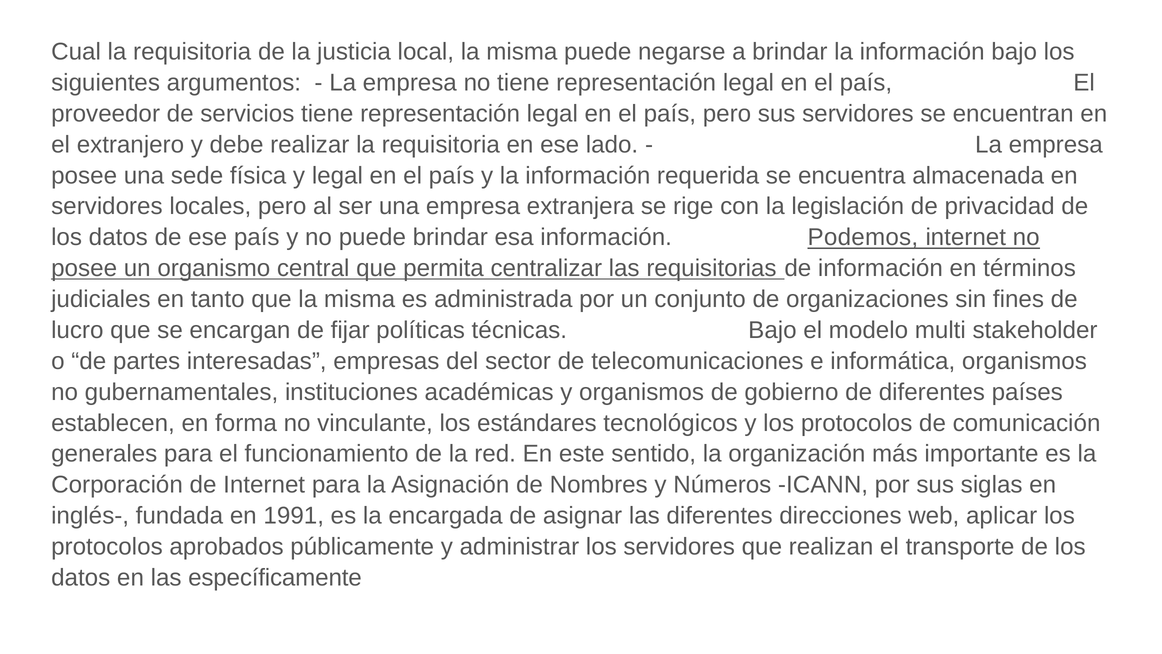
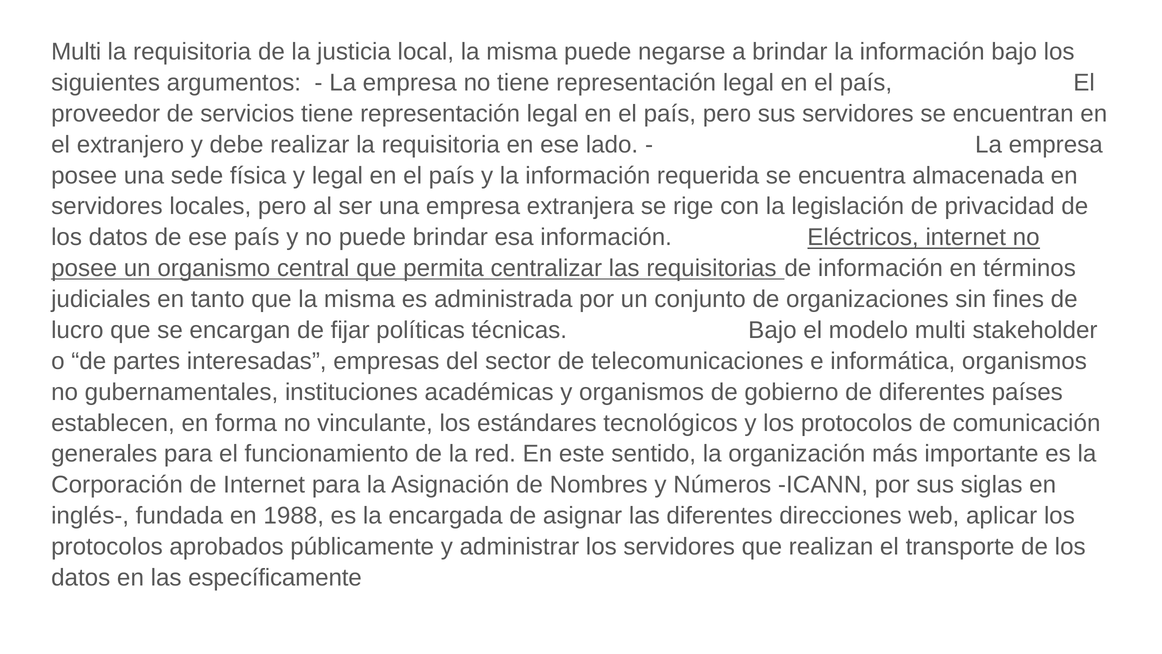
Cual: Cual -> Multi (76, 52)
Podemos: Podemos -> Eléctricos (863, 237)
1991: 1991 -> 1988 (294, 516)
